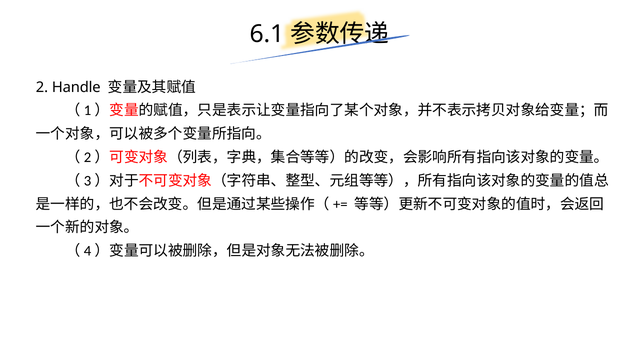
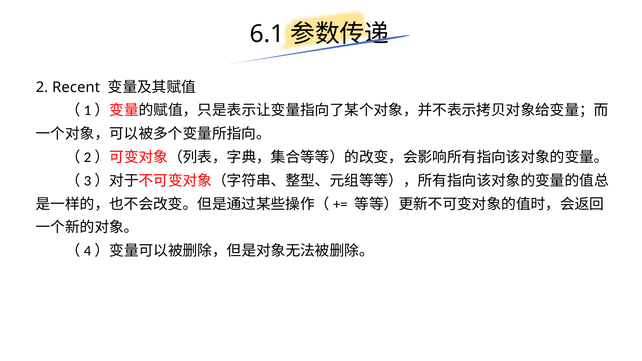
Handle: Handle -> Recent (76, 87)
